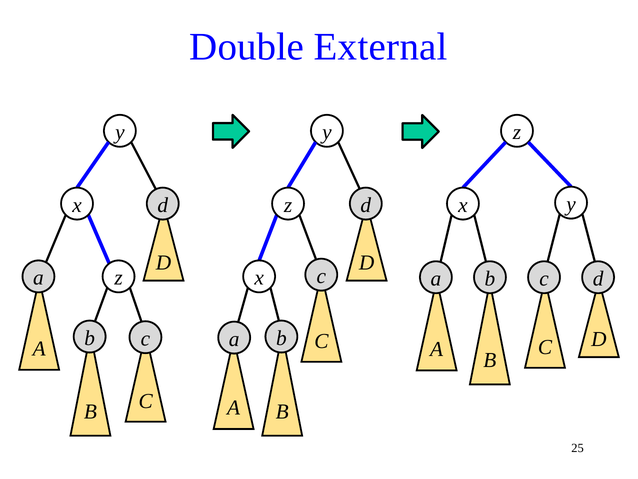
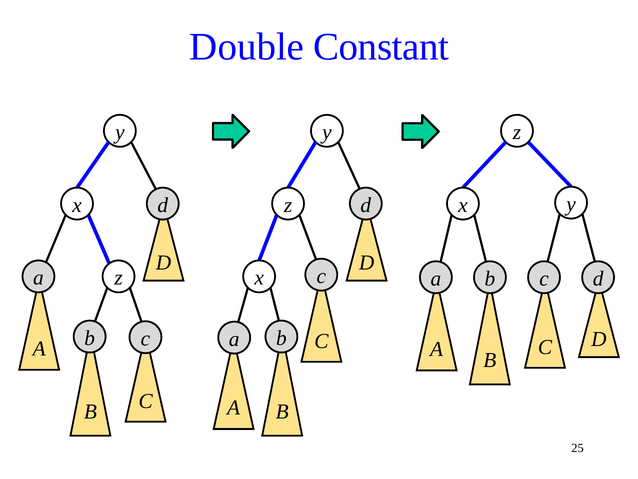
External: External -> Constant (381, 47)
